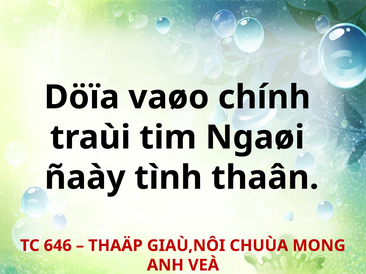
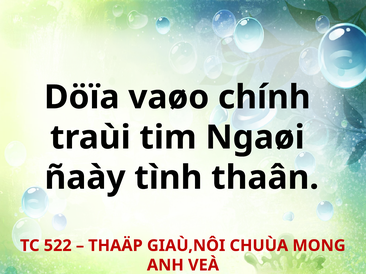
646: 646 -> 522 (58, 246)
